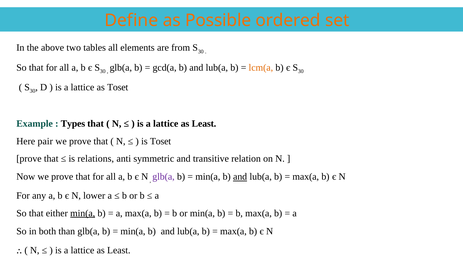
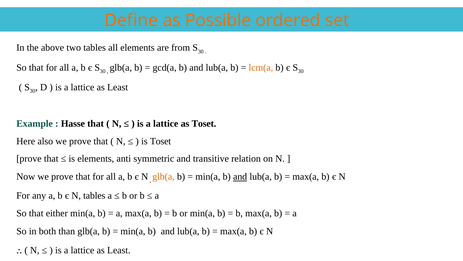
Toset: Toset -> Least (118, 87)
Types: Types -> Hasse (73, 123)
Least: Least -> Toset (204, 123)
pair: pair -> also (45, 141)
is relations: relations -> elements (96, 158)
glb(a colour: purple -> orange (164, 176)
N lower: lower -> tables (94, 195)
min(a underline: present -> none (83, 213)
